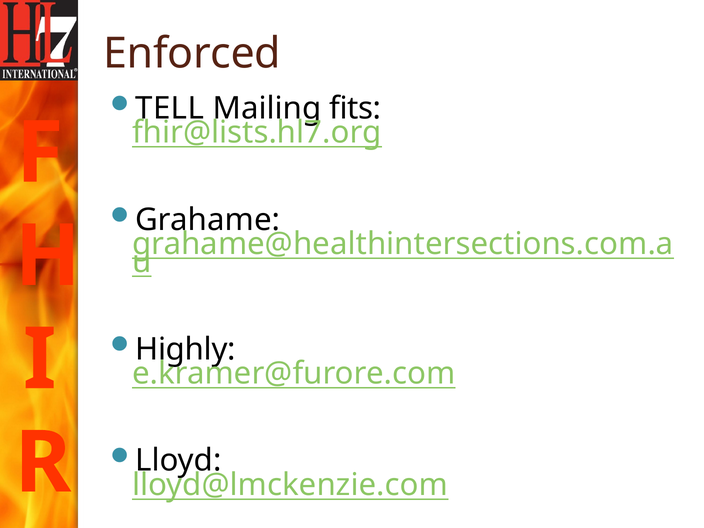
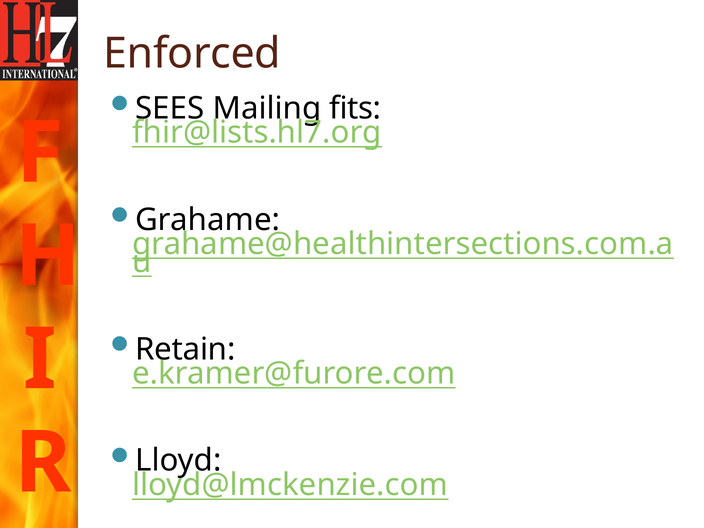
TELL: TELL -> SEES (170, 108)
Highly: Highly -> Retain (185, 349)
